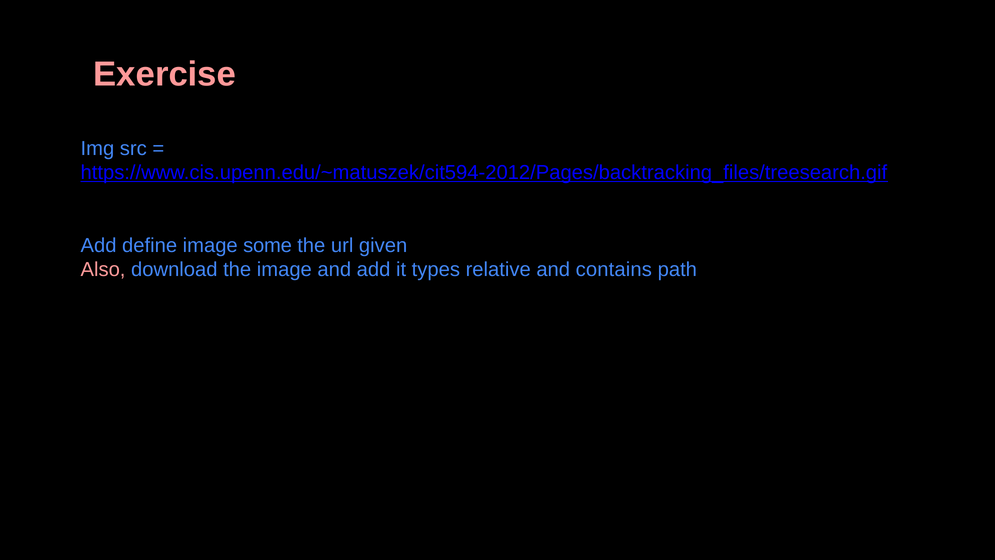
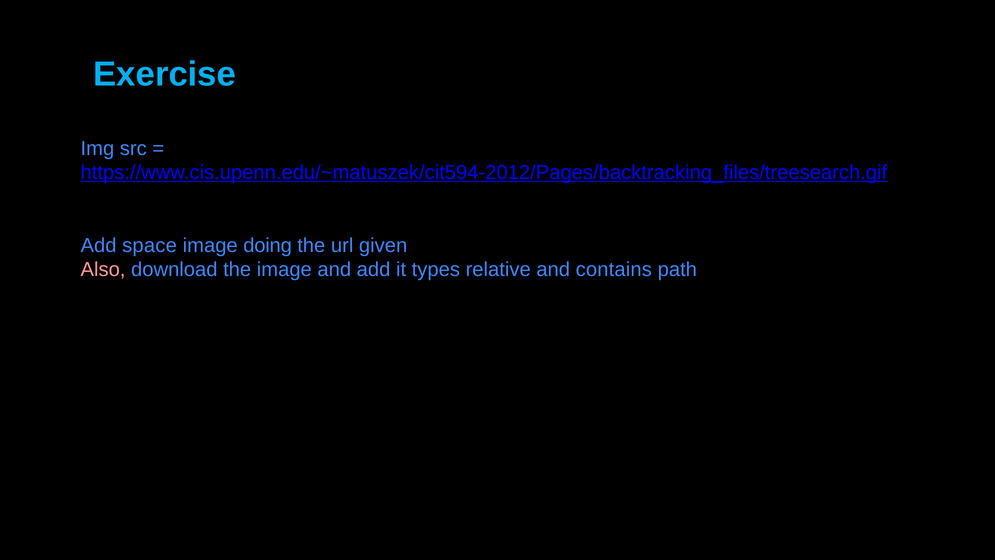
Exercise colour: pink -> light blue (165, 74)
define: define -> space (150, 245)
some: some -> doing (268, 245)
